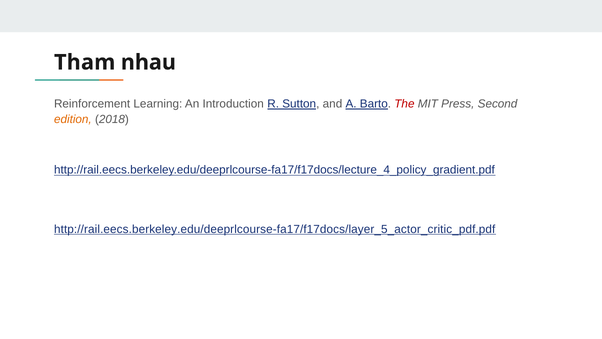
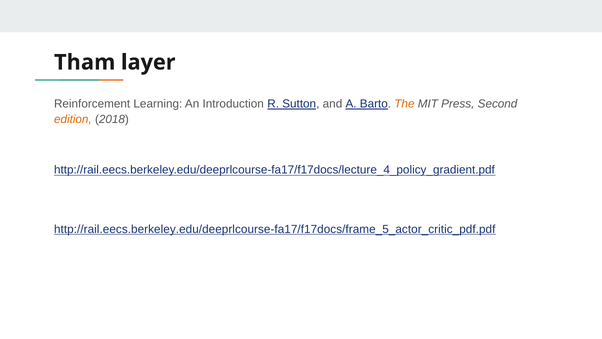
nhau: nhau -> layer (148, 62)
The colour: red -> orange (404, 104)
http://rail.eecs.berkeley.edu/deeprlcourse-fa17/f17docs/layer_5_actor_critic_pdf.pdf: http://rail.eecs.berkeley.edu/deeprlcourse-fa17/f17docs/layer_5_actor_critic_pdf.pdf -> http://rail.eecs.berkeley.edu/deeprlcourse-fa17/f17docs/frame_5_actor_critic_pdf.pdf (275, 229)
